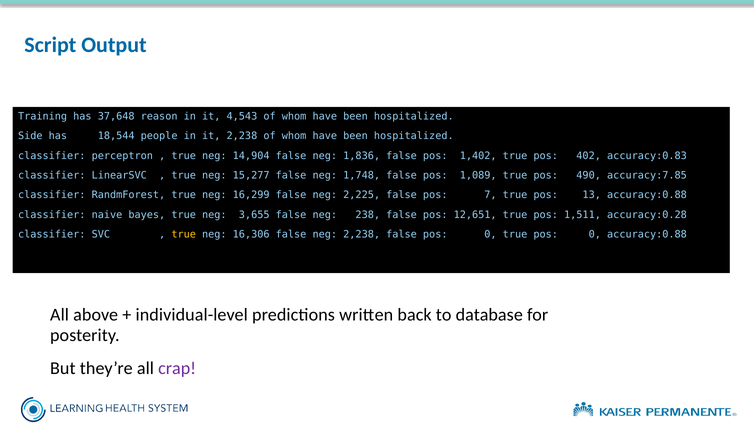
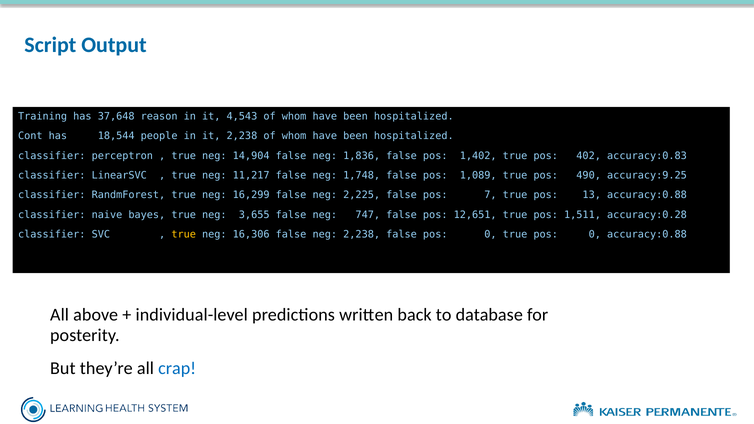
Side: Side -> Cont (30, 136)
15,277: 15,277 -> 11,217 (251, 175)
accuracy:7.85: accuracy:7.85 -> accuracy:9.25 (647, 175)
238: 238 -> 747 (368, 215)
crap colour: purple -> blue (177, 368)
